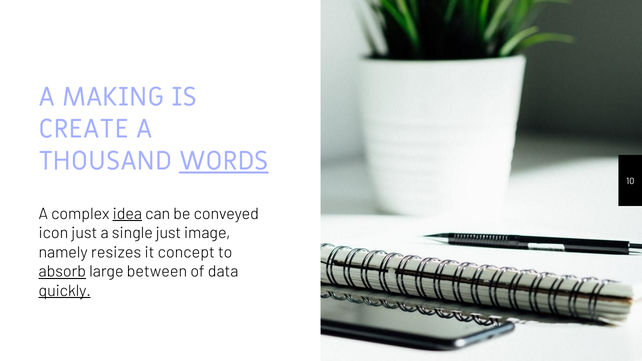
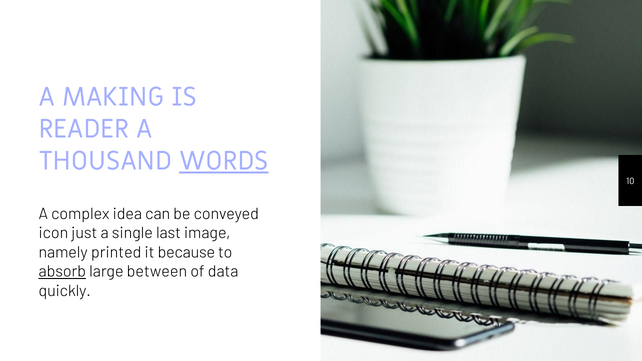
CREATE: CREATE -> READER (84, 129)
idea underline: present -> none (127, 214)
single just: just -> last (168, 233)
resizes: resizes -> printed (116, 252)
concept: concept -> because (186, 252)
quickly underline: present -> none (65, 291)
